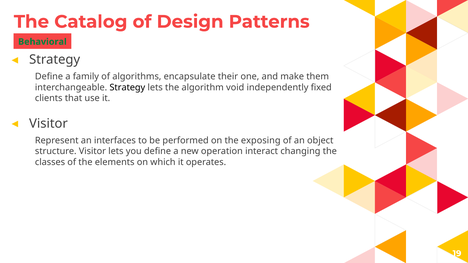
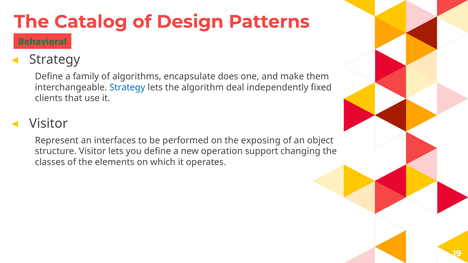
their: their -> does (228, 77)
Strategy colour: black -> blue (127, 87)
void: void -> deal (235, 87)
interact: interact -> support (262, 151)
